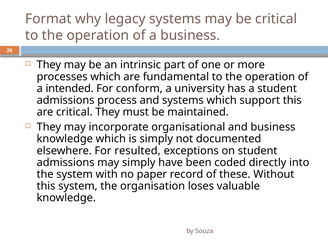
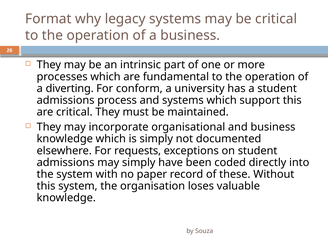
intended: intended -> diverting (70, 88)
resulted: resulted -> requests (138, 151)
